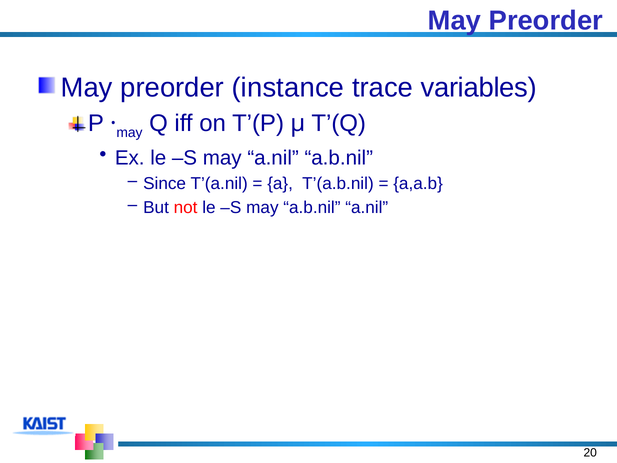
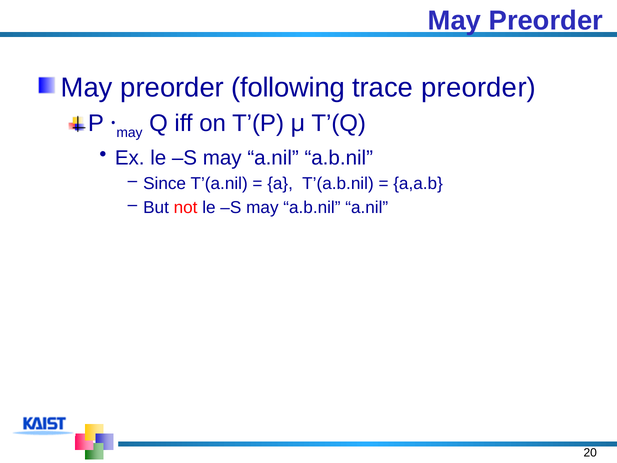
instance: instance -> following (288, 88)
trace variables: variables -> preorder (479, 88)
